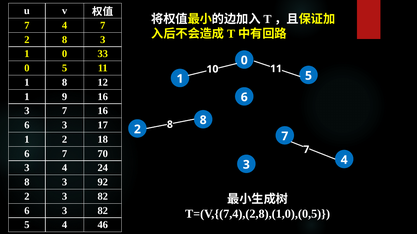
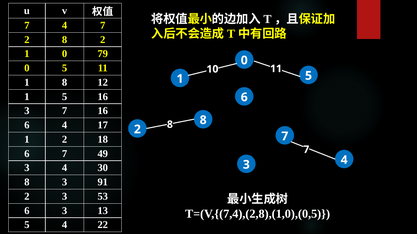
2 8 3: 3 -> 2 (103, 40)
33: 33 -> 79 (103, 54)
9: 9 -> 5 (65, 97)
3: 3 -> 4 (65, 125)
70: 70 -> 49 (103, 154)
24: 24 -> 30 (103, 168)
92: 92 -> 91 (103, 183)
2 3 82: 82 -> 53 (103, 197)
6 3 82: 82 -> 13 (103, 211)
46: 46 -> 22 (103, 225)
